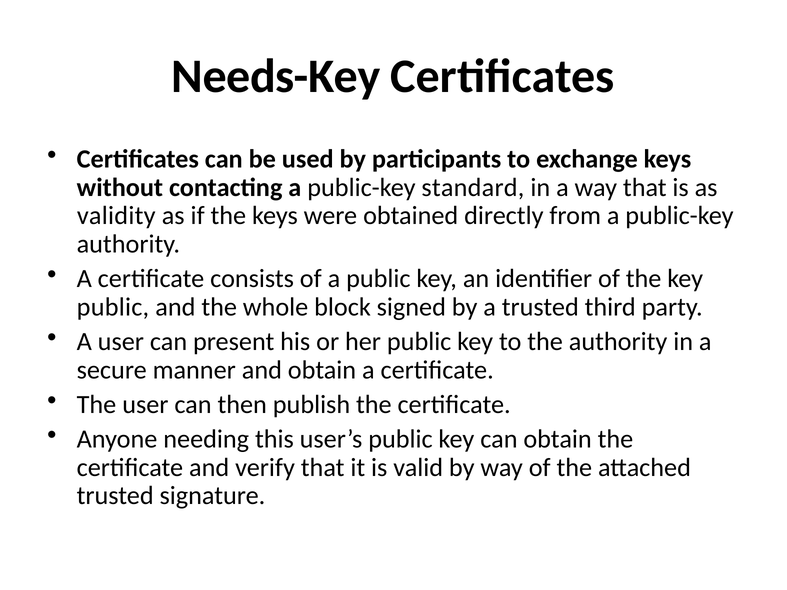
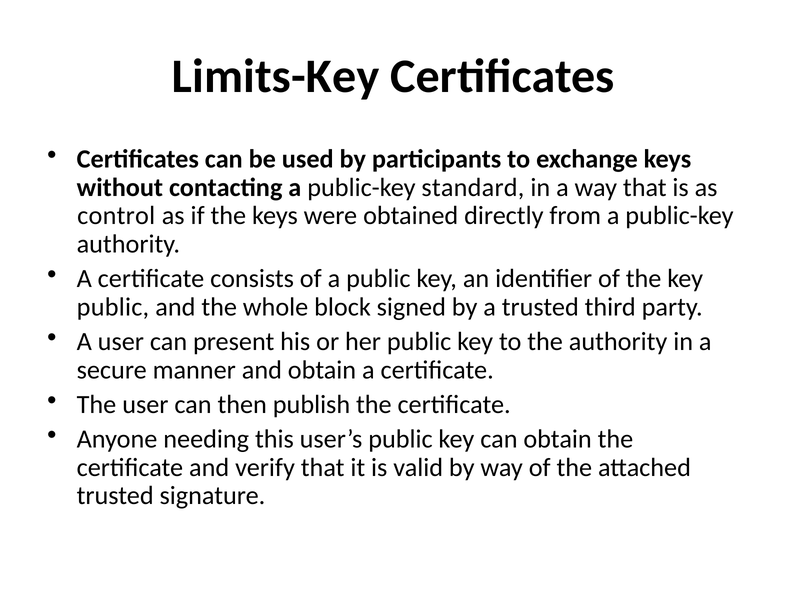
Needs-Key: Needs-Key -> Limits-Key (276, 76)
validity: validity -> control (116, 216)
